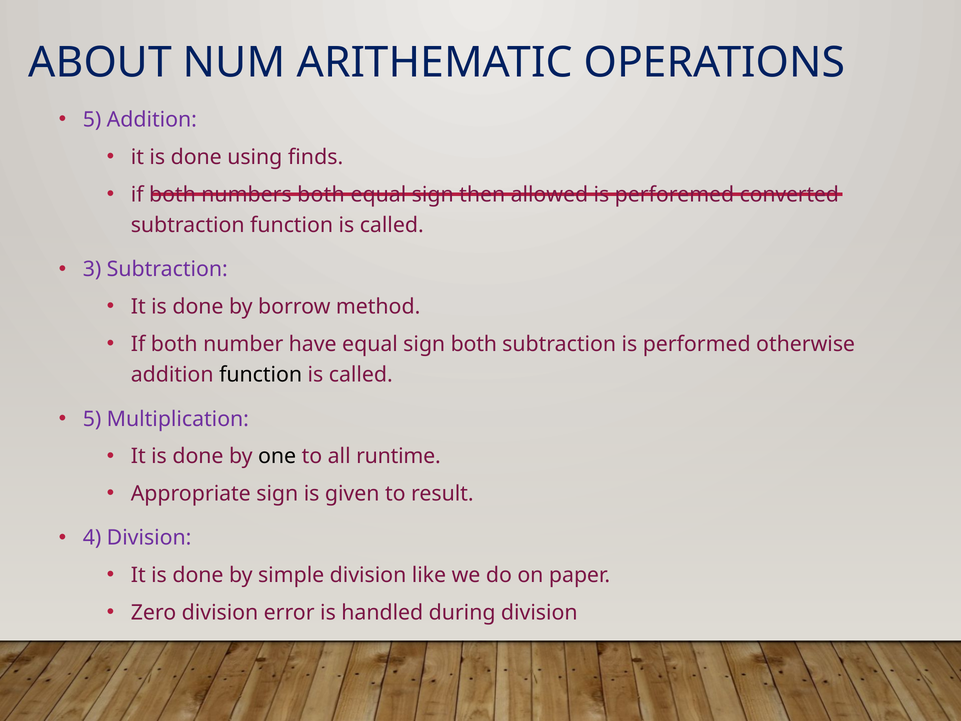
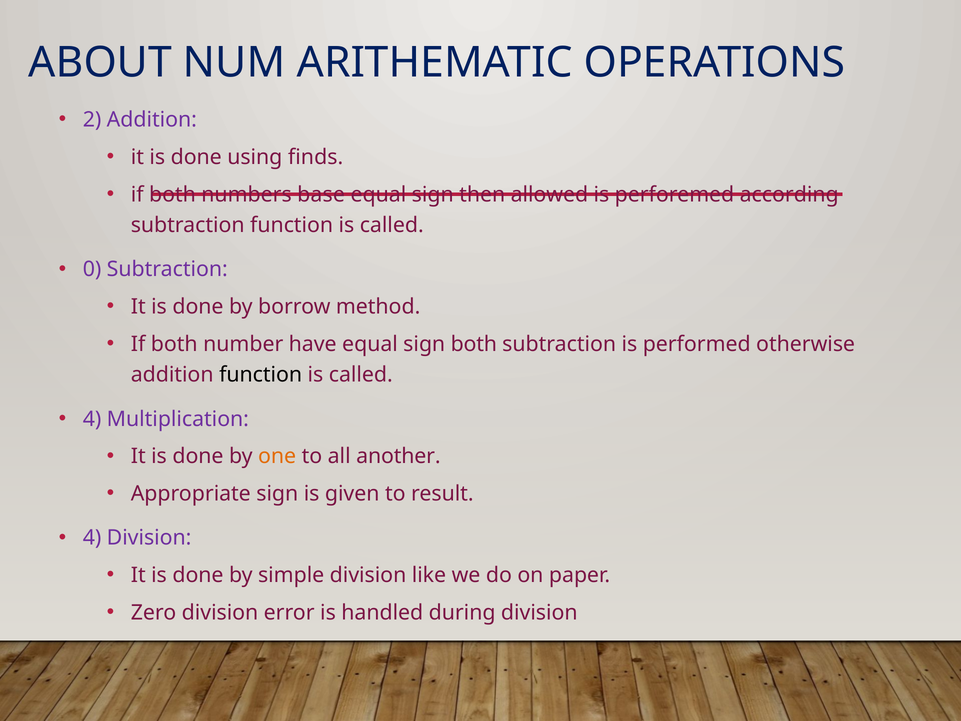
5: 5 -> 2 (92, 120)
numbers both: both -> base (321, 194)
converted: converted -> according (789, 194)
3: 3 -> 0 (92, 269)
5: 5 -> 4 (92, 419)
one colour: black -> orange (277, 456)
runtime: runtime -> another (398, 456)
